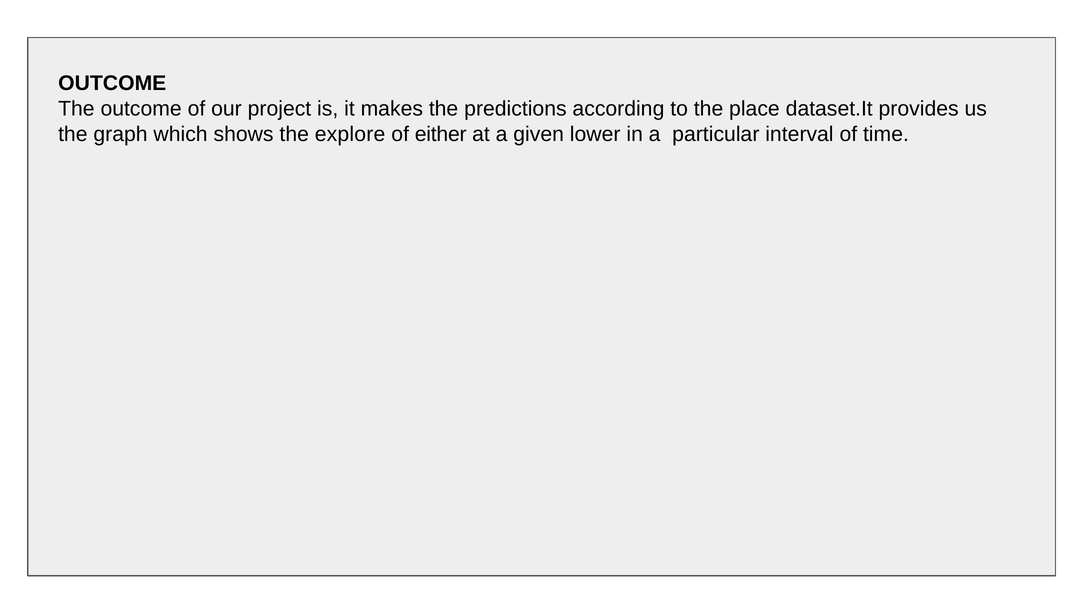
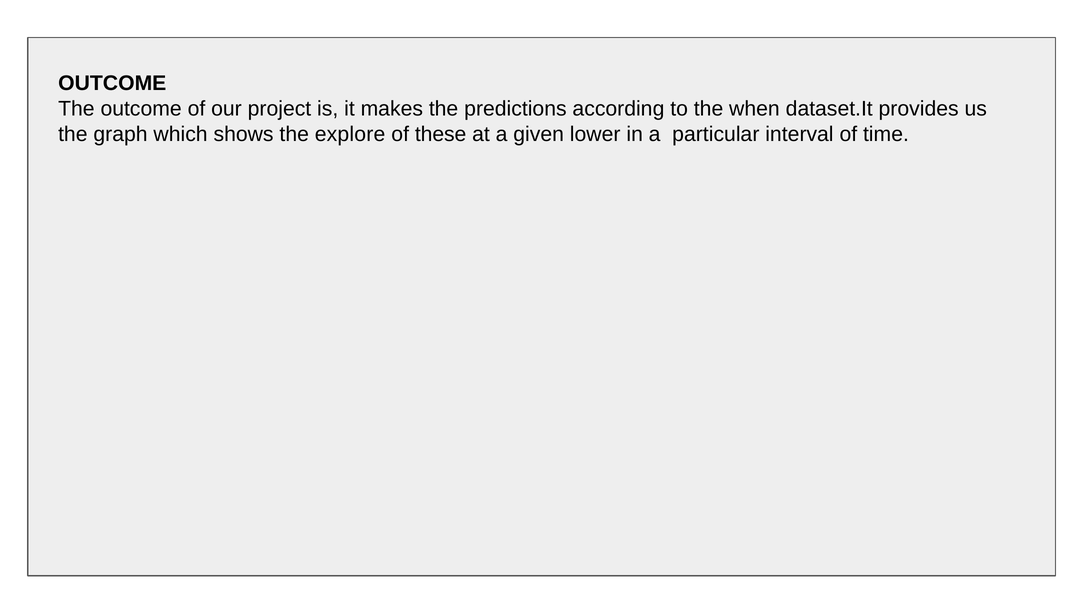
place: place -> when (754, 109)
either: either -> these (441, 134)
